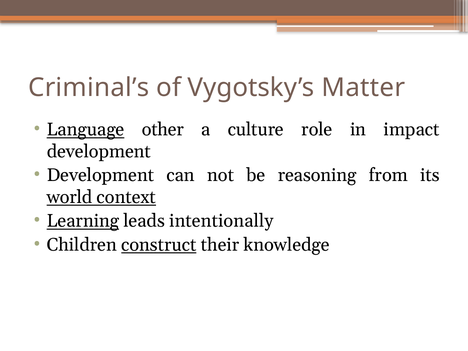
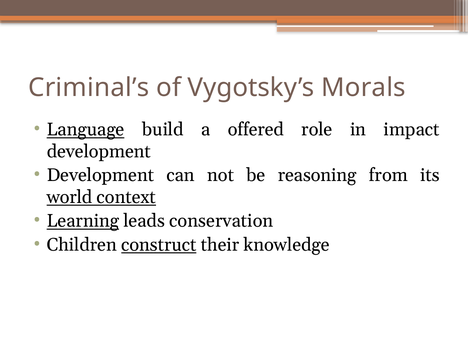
Matter: Matter -> Morals (363, 88)
other: other -> build (163, 130)
culture: culture -> offered (256, 130)
intentionally: intentionally -> conservation (221, 221)
